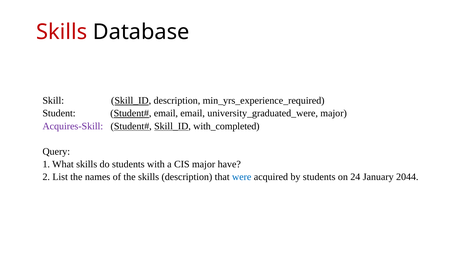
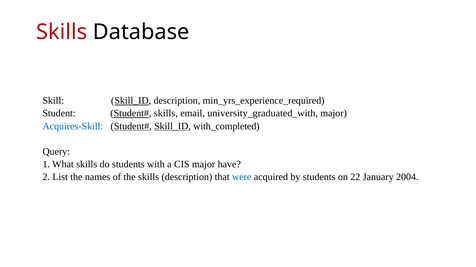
email: email -> skills (166, 114)
university_graduated_were: university_graduated_were -> university_graduated_with (263, 114)
Acquires-Skill colour: purple -> blue (73, 126)
24: 24 -> 22 (355, 177)
2044: 2044 -> 2004 (407, 177)
